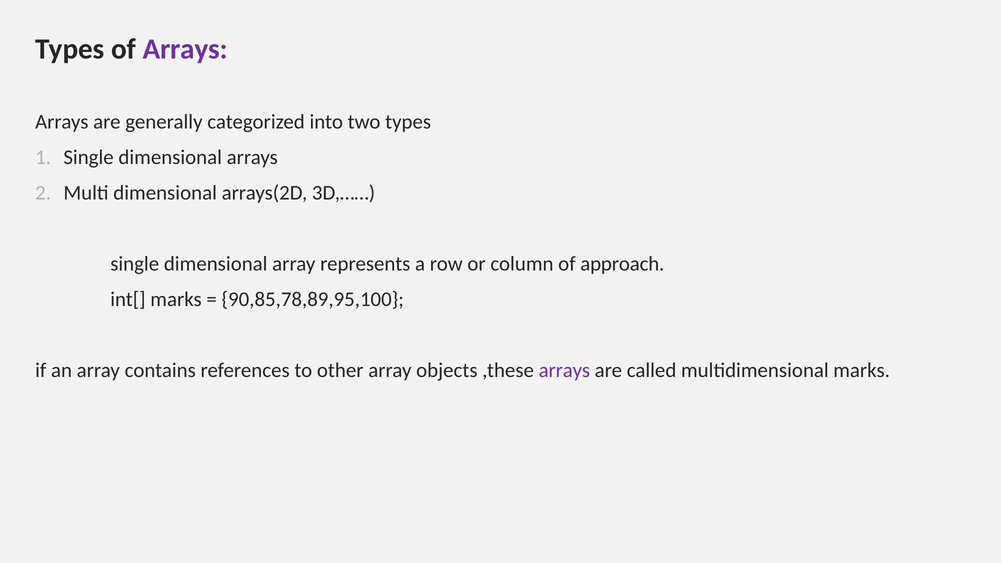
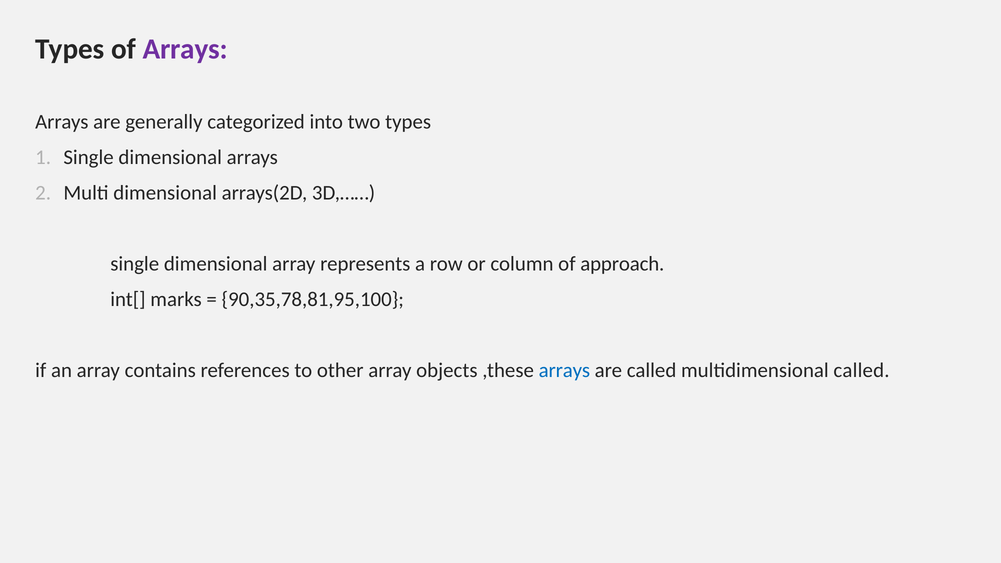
90,85,78,89,95,100: 90,85,78,89,95,100 -> 90,35,78,81,95,100 (313, 299)
arrays colour: purple -> blue (564, 370)
multidimensional marks: marks -> called (862, 370)
